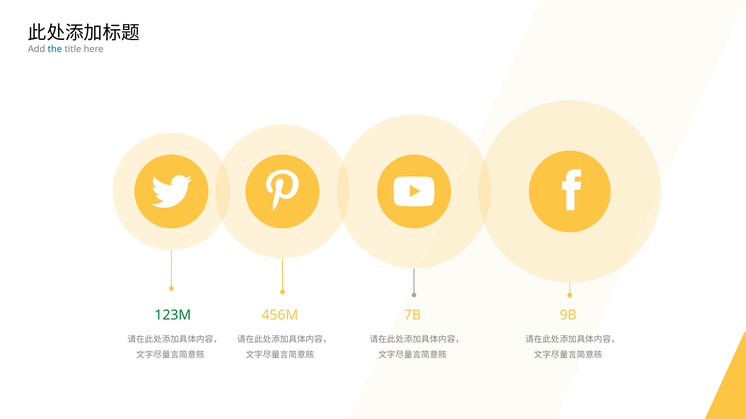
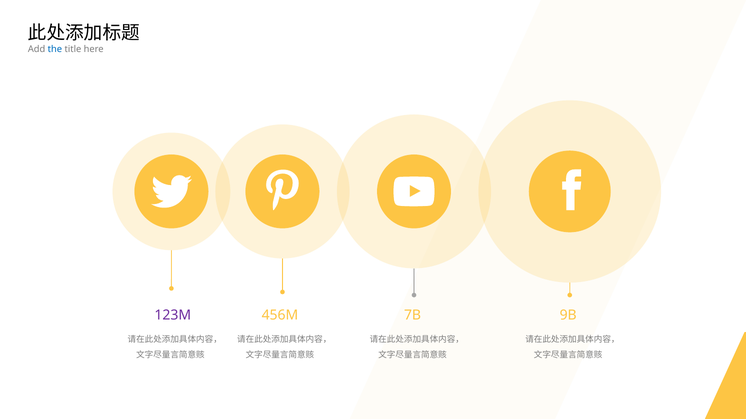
123M colour: green -> purple (173, 316)
